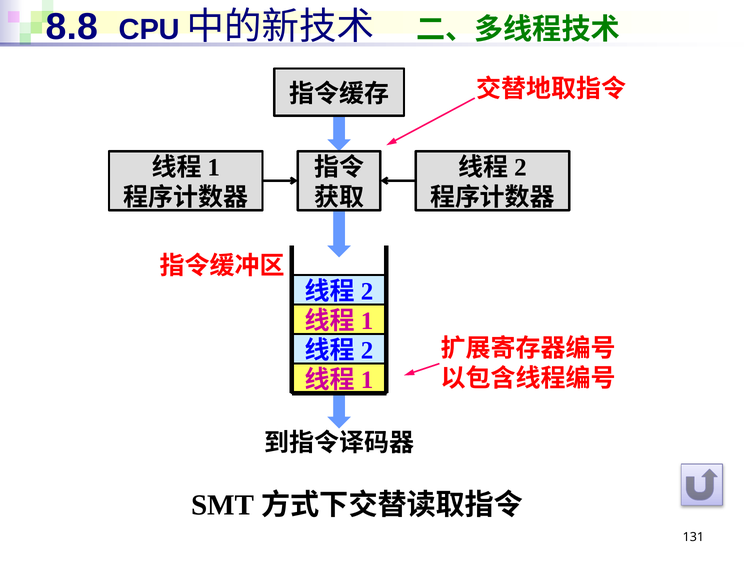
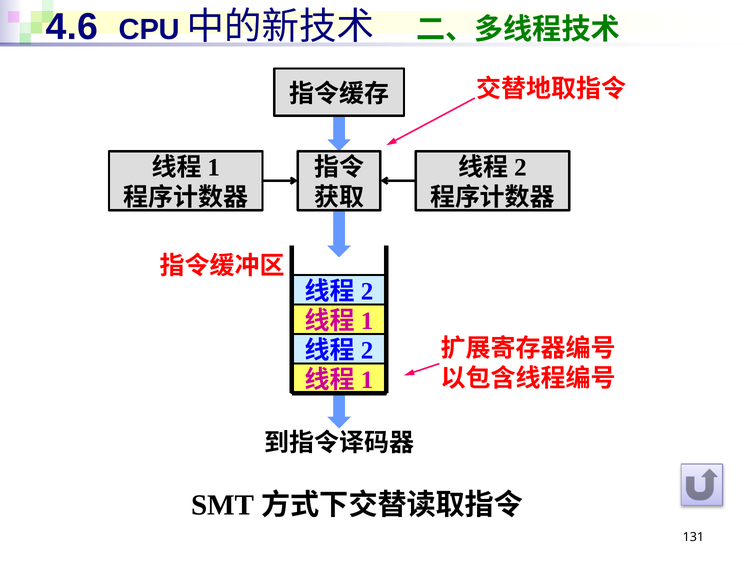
8.8: 8.8 -> 4.6 (72, 27)
